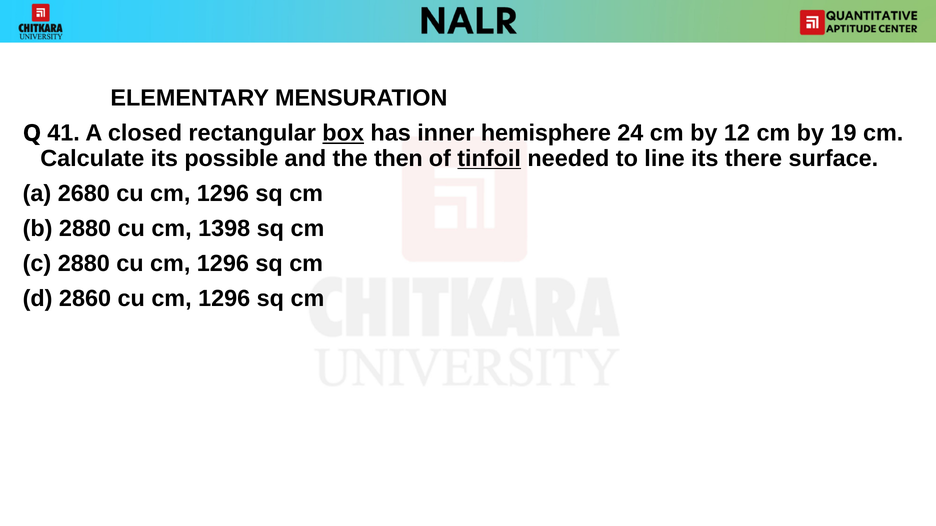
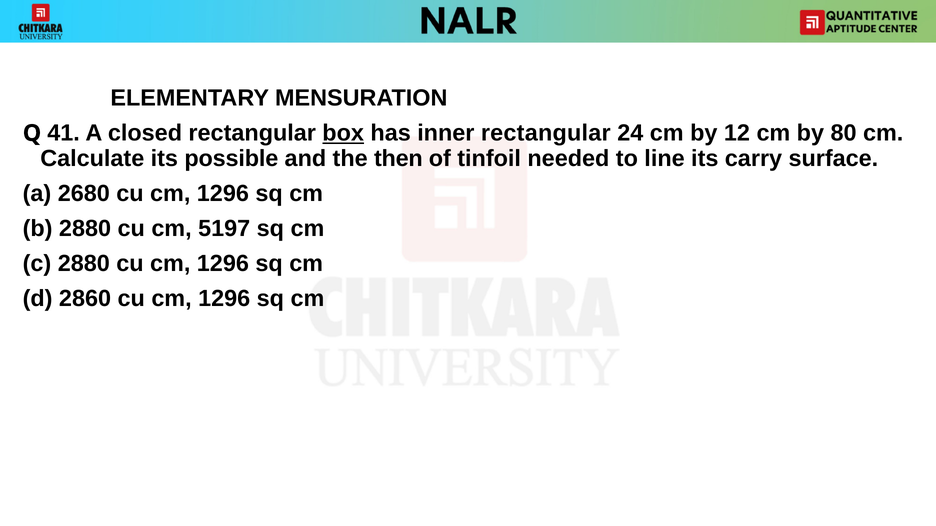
inner hemisphere: hemisphere -> rectangular (546, 133)
19: 19 -> 80 (844, 133)
tinfoil underline: present -> none (489, 159)
there: there -> carry (753, 159)
1398: 1398 -> 5197 (224, 229)
